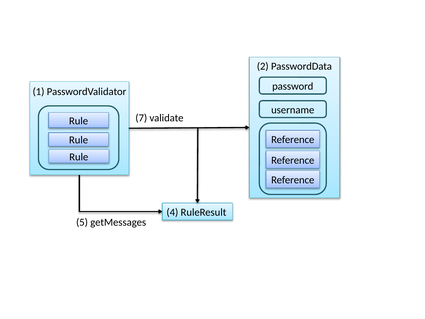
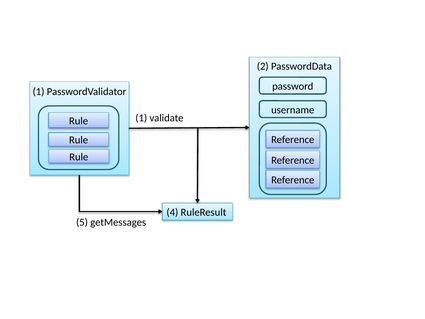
Rule 7: 7 -> 1 (141, 118)
